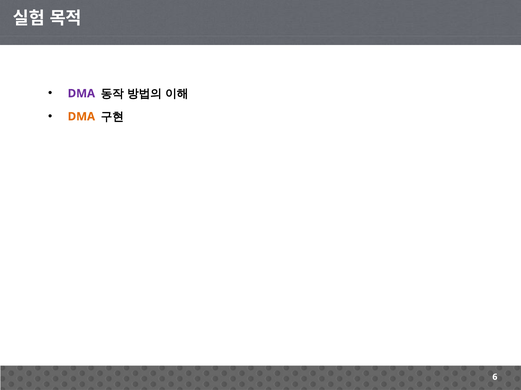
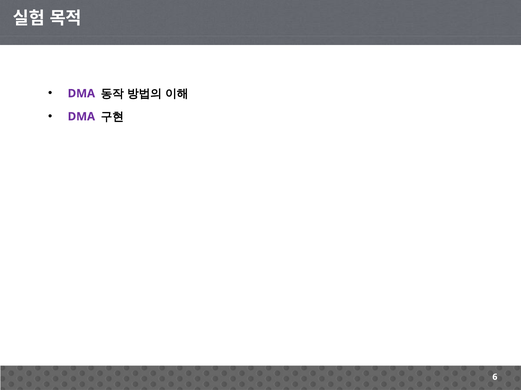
DMA colour: orange -> purple (81, 117)
